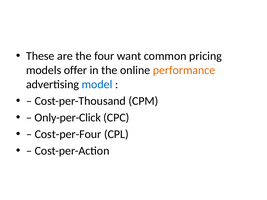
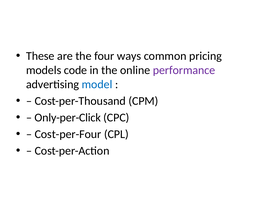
want: want -> ways (129, 56)
offer: offer -> code (76, 70)
performance colour: orange -> purple (184, 70)
